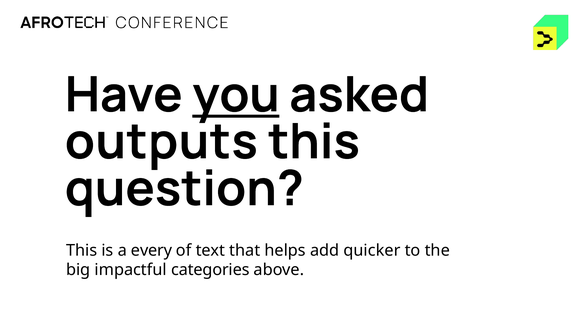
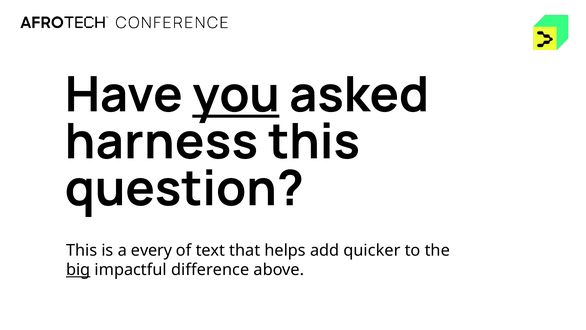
outputs: outputs -> harness (161, 142)
big underline: none -> present (78, 270)
categories: categories -> difference (210, 270)
